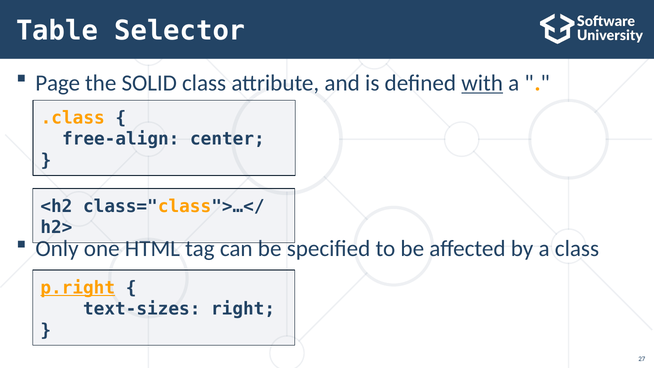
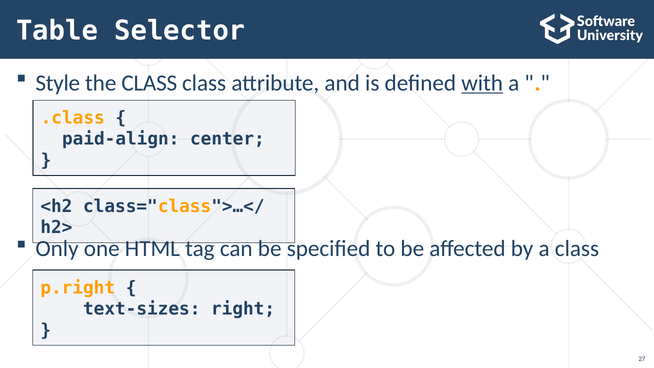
Page: Page -> Style (58, 83)
the SOLID: SOLID -> CLASS (149, 83)
free-align: free-align -> paid-align (121, 139)
p.right underline: present -> none (78, 288)
